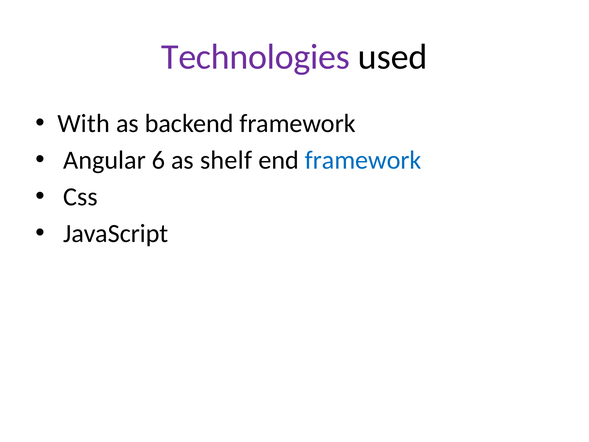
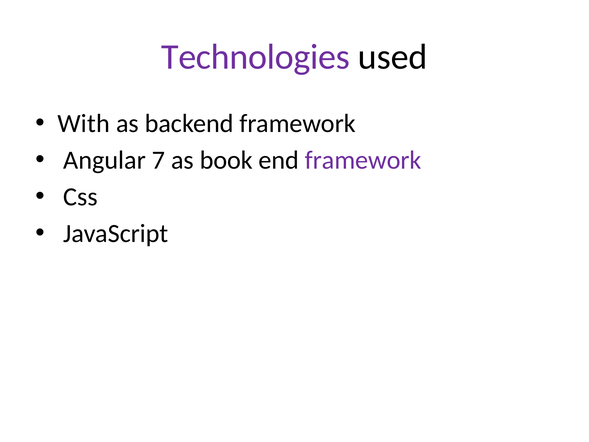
6: 6 -> 7 (159, 160)
shelf: shelf -> book (226, 160)
framework colour: blue -> purple (363, 160)
